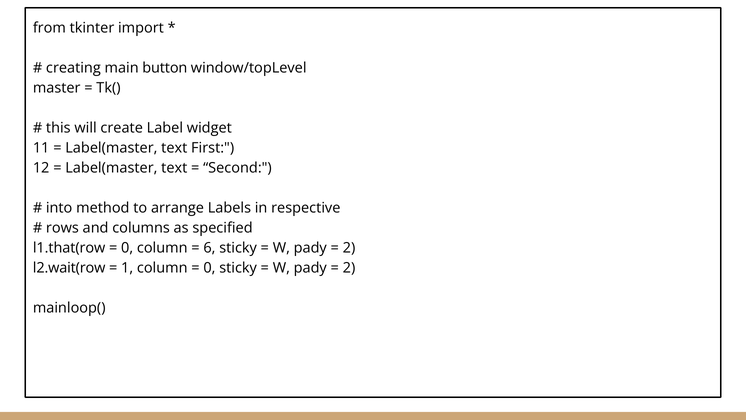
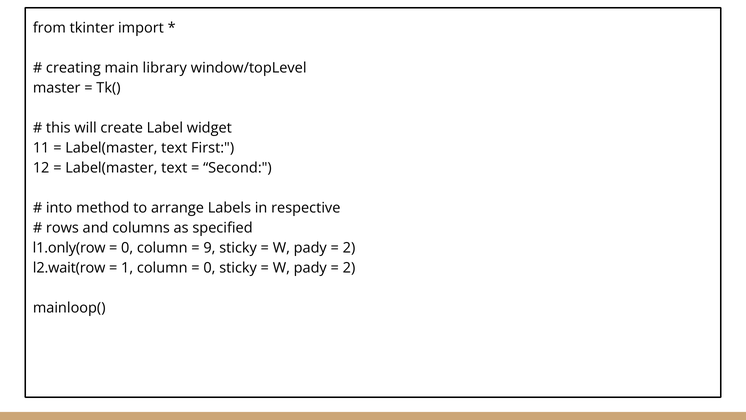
button: button -> library (165, 68)
l1.that(row: l1.that(row -> l1.only(row (69, 248)
6: 6 -> 9 (209, 248)
